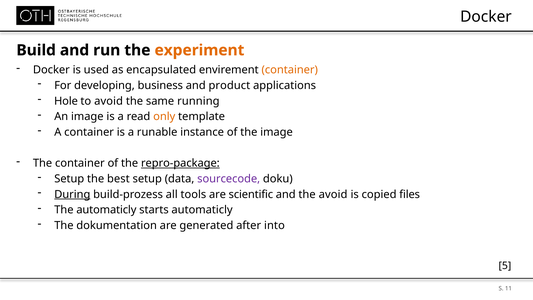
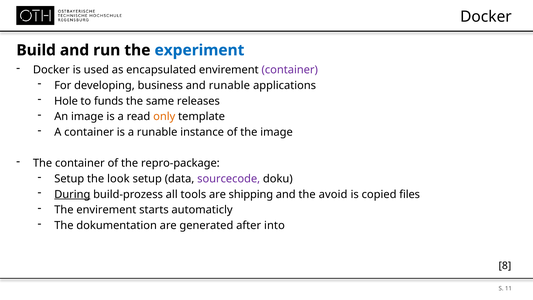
experiment colour: orange -> blue (199, 50)
container colour: orange -> purple (290, 70)
and product: product -> runable (229, 85)
to avoid: avoid -> funds (109, 101)
running: running -> releases (198, 101)
repro-package underline: present -> none (180, 163)
best: best -> look (118, 179)
scientific: scientific -> shipping (251, 194)
The automaticly: automaticly -> envirement (106, 210)
5: 5 -> 8 (505, 265)
